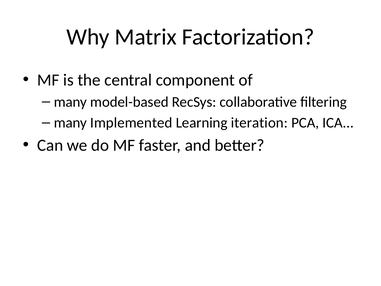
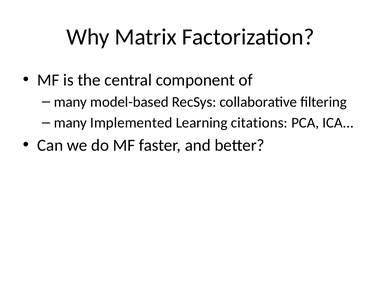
iteration: iteration -> citations (259, 123)
